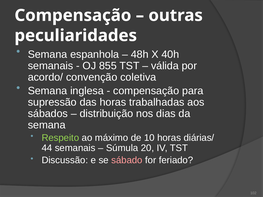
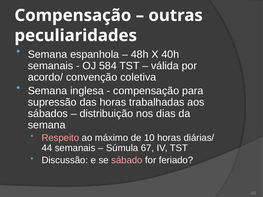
855: 855 -> 584 (108, 66)
Respeito colour: light green -> pink (60, 138)
20: 20 -> 67 (147, 148)
